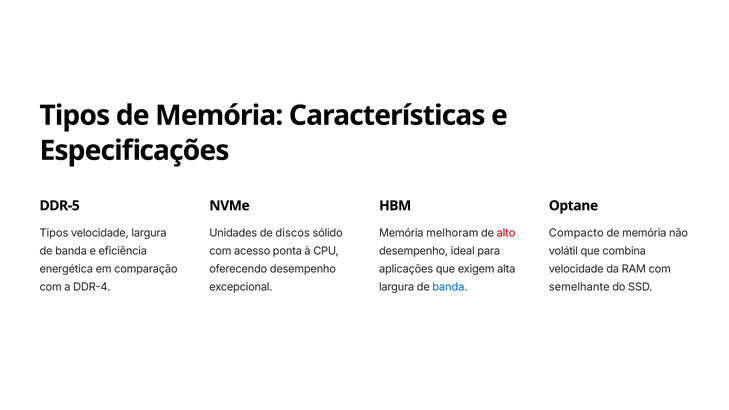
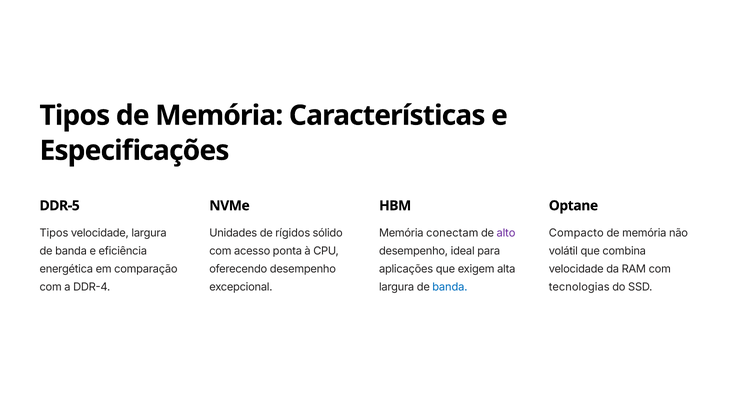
discos: discos -> rígidos (293, 233)
melhoram: melhoram -> conectam (452, 233)
alto colour: red -> purple (506, 233)
semelhante: semelhante -> tecnologias (579, 287)
